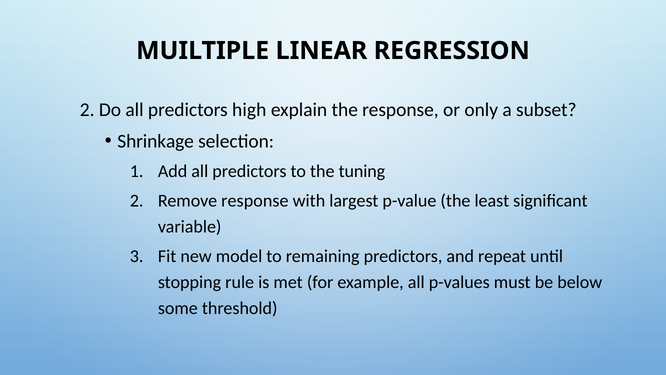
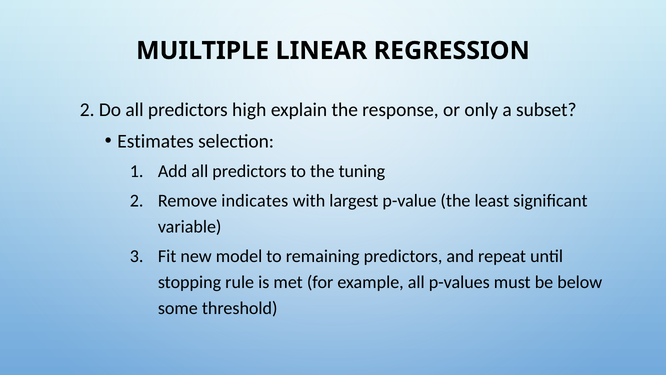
Shrinkage: Shrinkage -> Estimates (156, 141)
Remove response: response -> indicates (255, 201)
